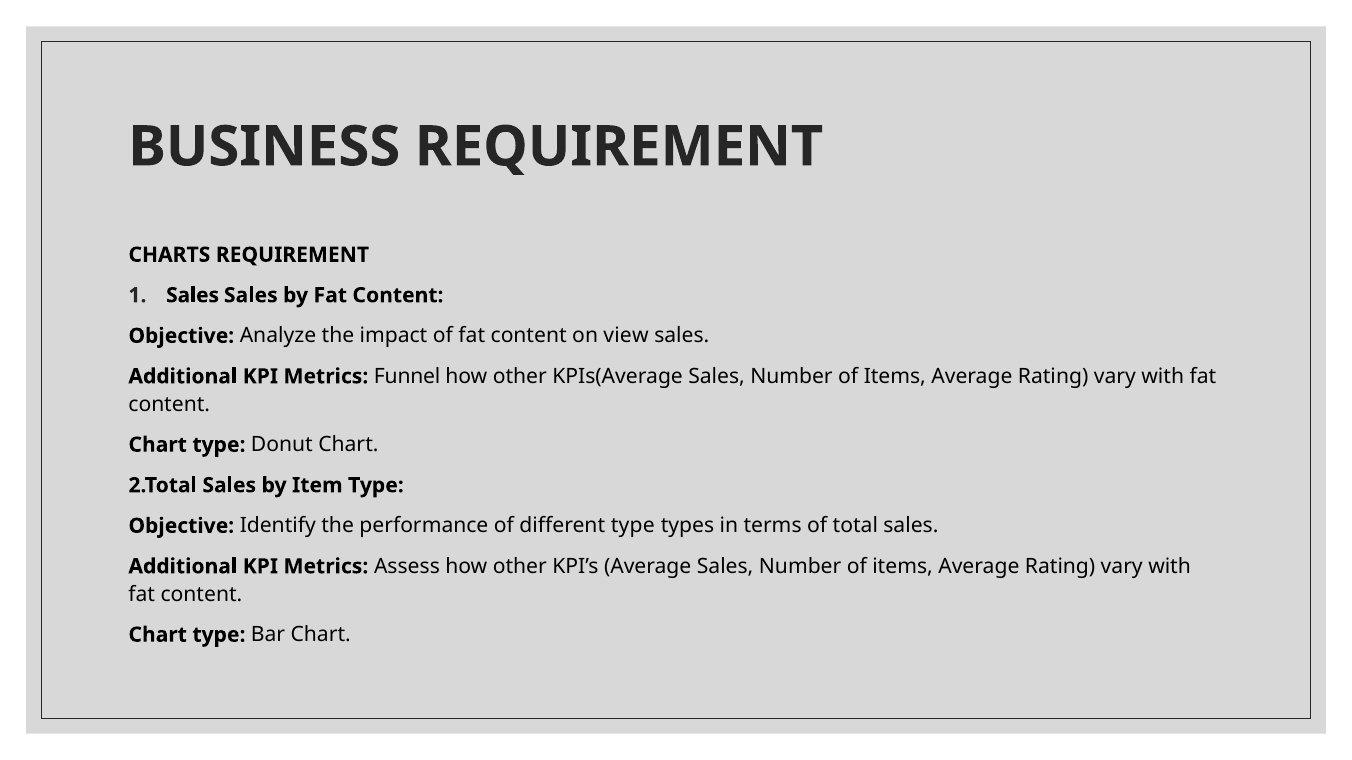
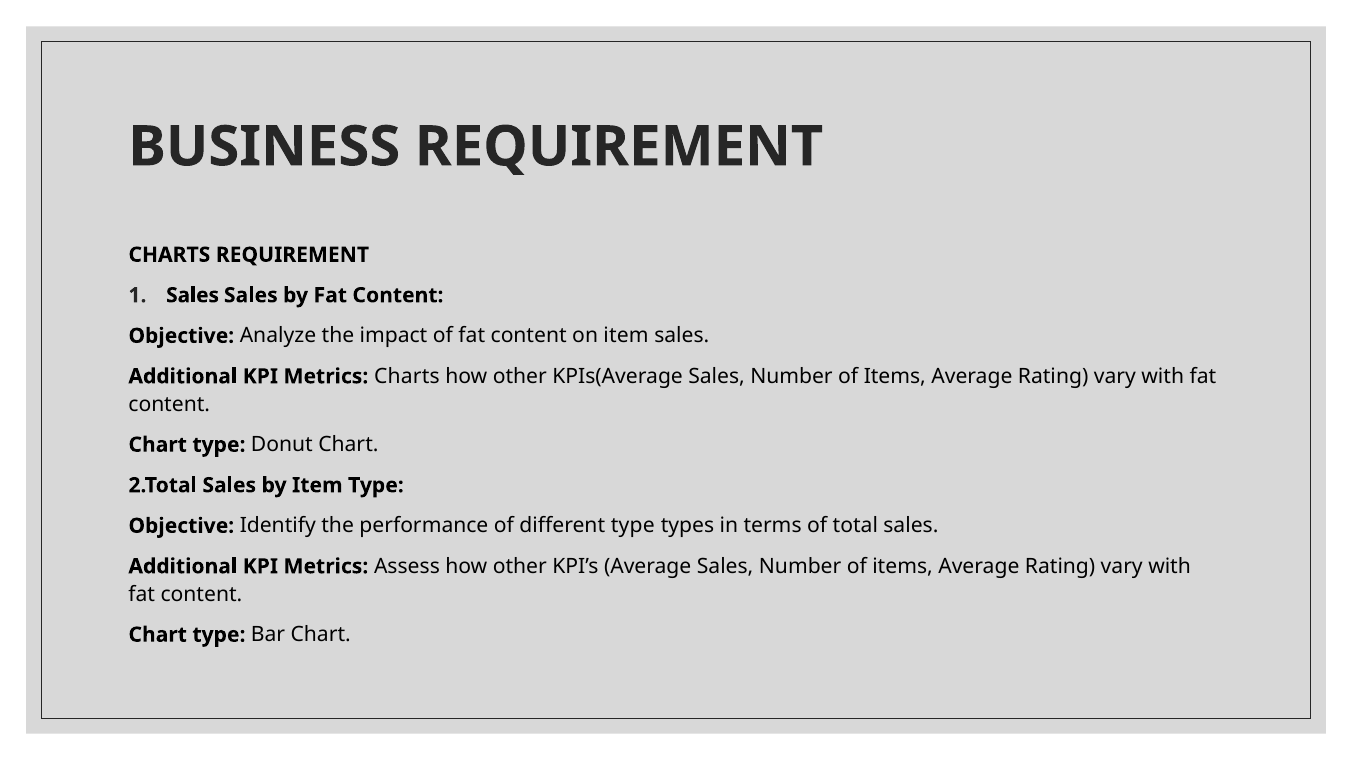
on view: view -> item (626, 336)
Metrics Funnel: Funnel -> Charts (407, 377)
